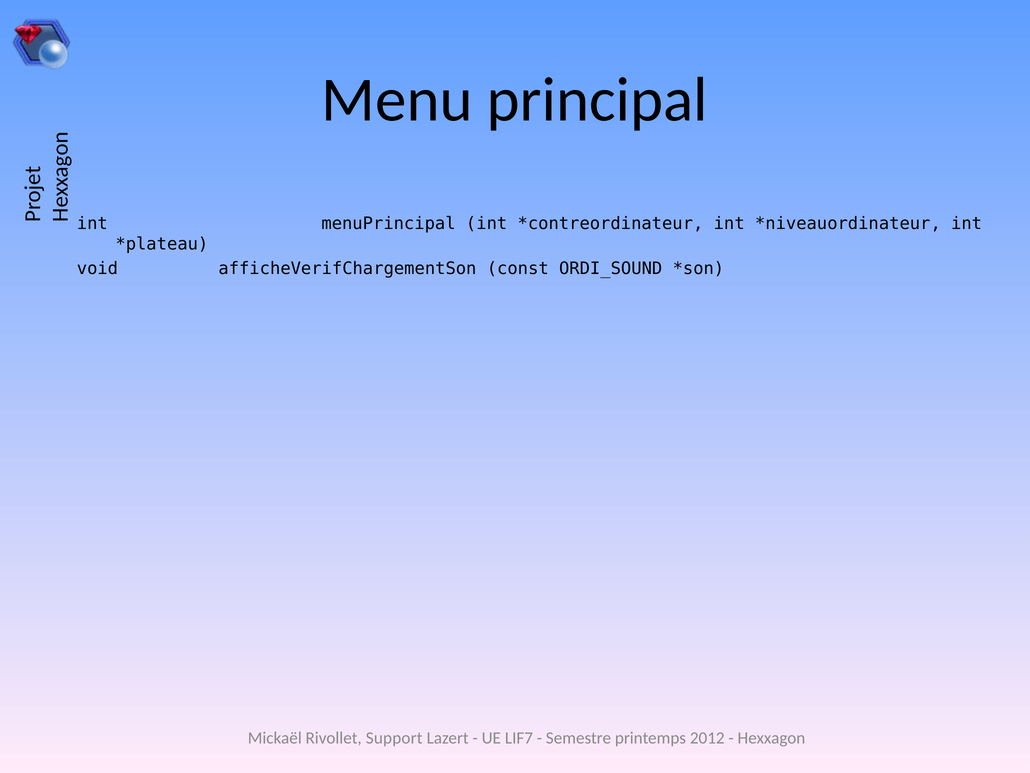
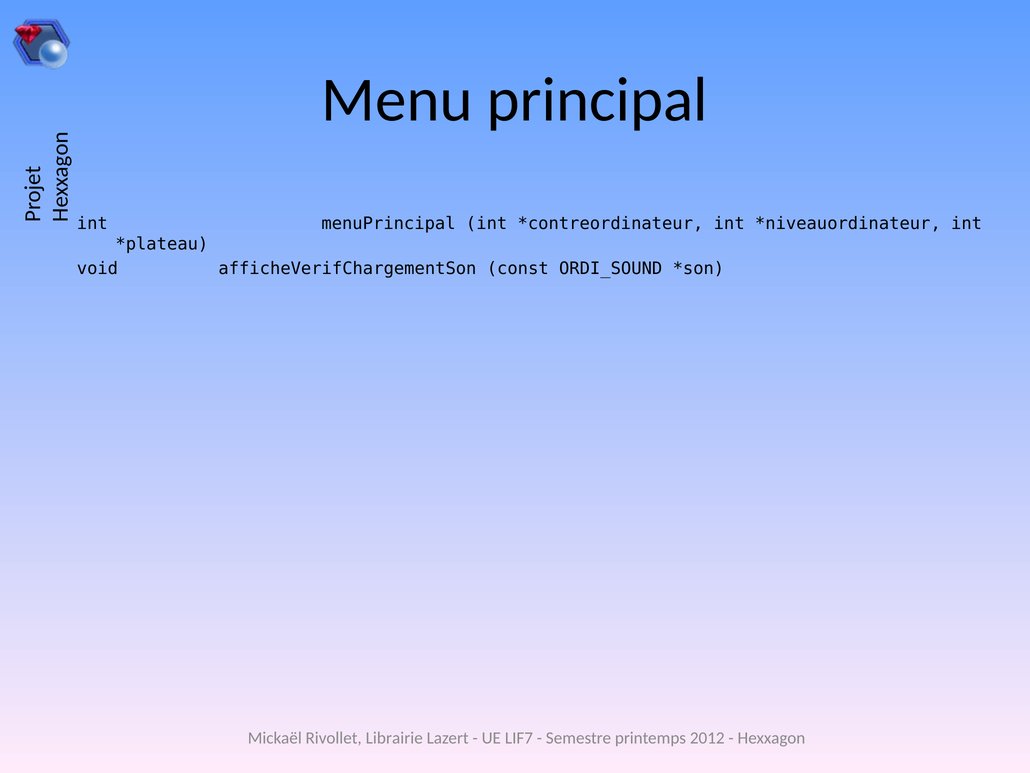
Support: Support -> Librairie (394, 738)
